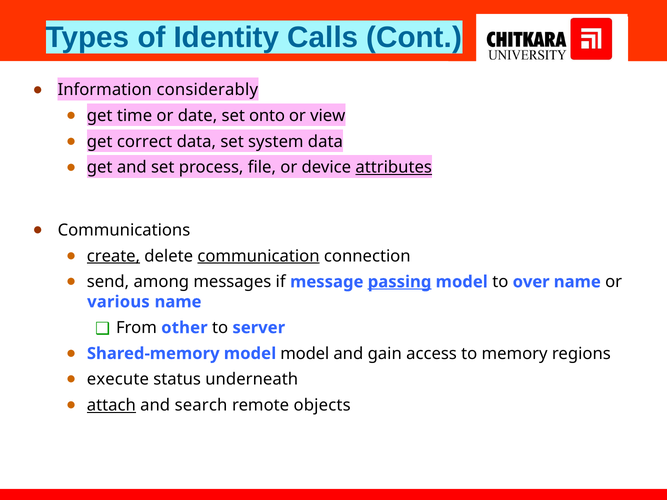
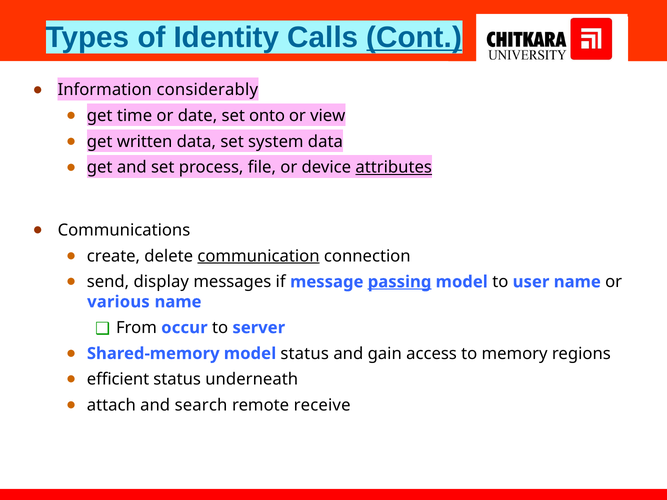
Cont underline: none -> present (414, 37)
correct: correct -> written (145, 142)
create underline: present -> none (113, 256)
among: among -> display (161, 282)
over: over -> user (531, 282)
other: other -> occur (184, 328)
model model: model -> status (305, 354)
execute: execute -> efficient (118, 380)
attach underline: present -> none (111, 405)
objects: objects -> receive (322, 405)
